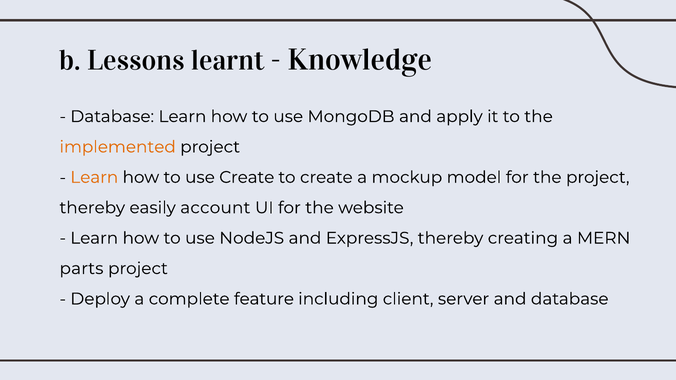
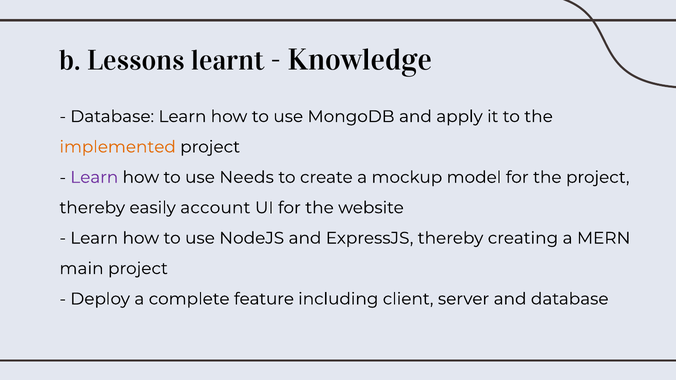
Learn colour: orange -> purple (94, 177)
use Create: Create -> Needs (247, 177)
parts: parts -> main (82, 269)
